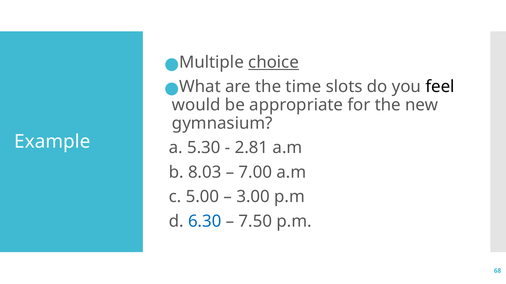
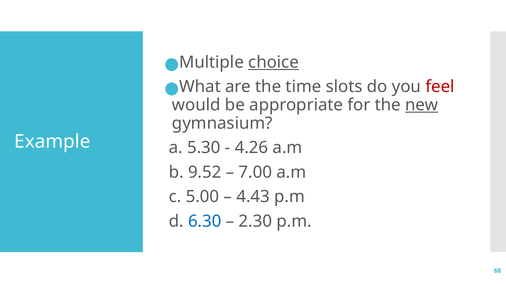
feel colour: black -> red (440, 87)
new underline: none -> present (422, 105)
2.81: 2.81 -> 4.26 (251, 148)
8.03: 8.03 -> 9.52 (205, 173)
3.00: 3.00 -> 4.43 (253, 197)
7.50: 7.50 -> 2.30 (255, 222)
